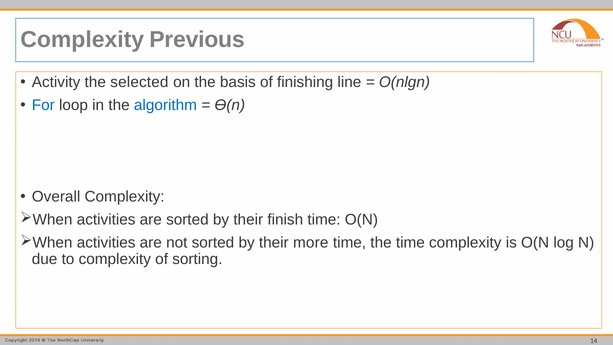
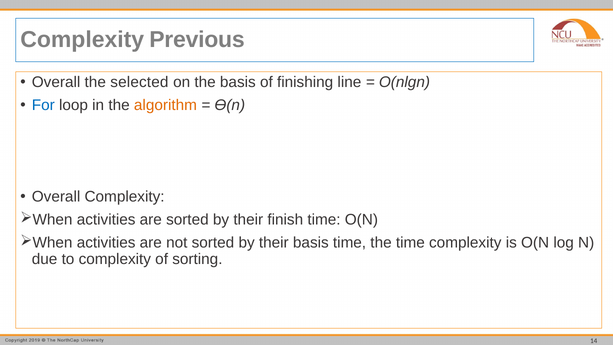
Activity: Activity -> Overall (56, 82)
algorithm colour: blue -> orange (165, 105)
their more: more -> basis (311, 243)
